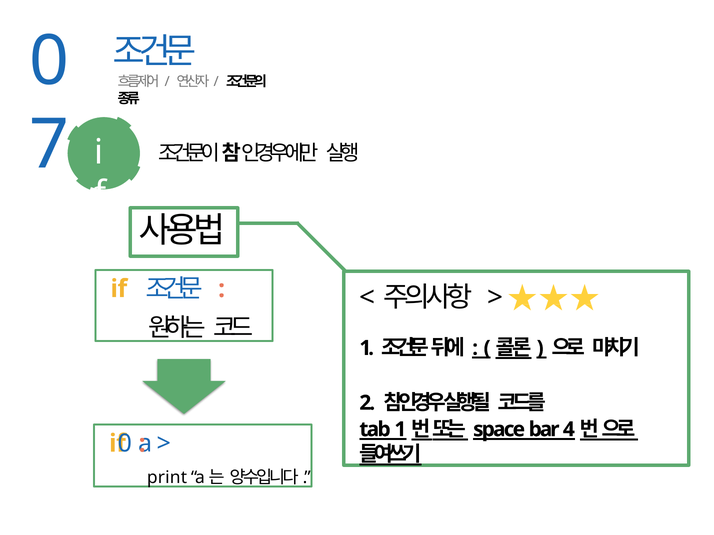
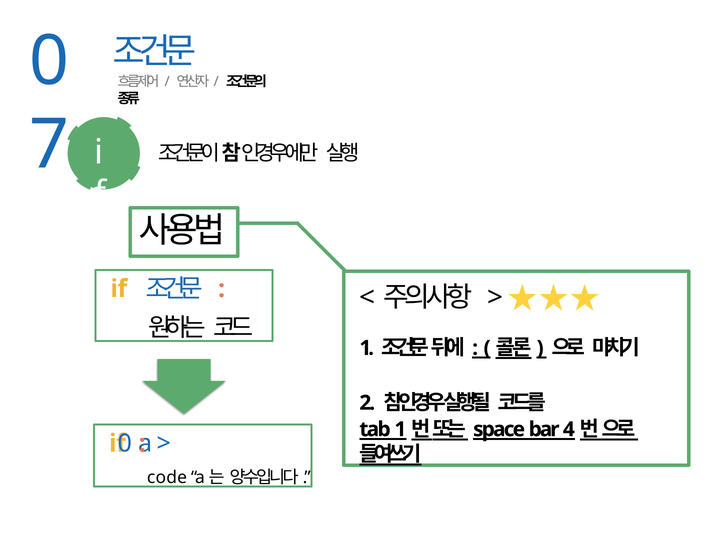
print: print -> code (167, 478)
